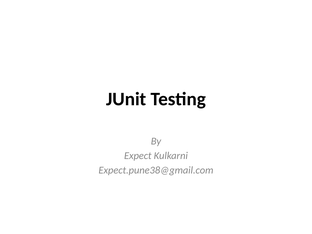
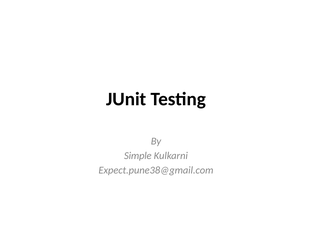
Expect: Expect -> Simple (138, 156)
